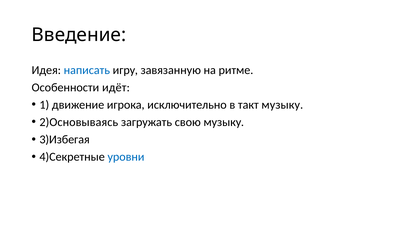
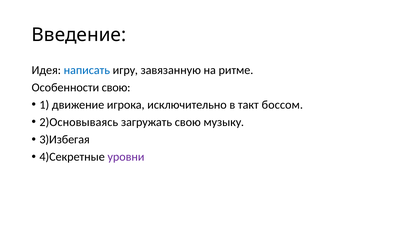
Особенности идёт: идёт -> свою (116, 88)
такт музыку: музыку -> боссом (282, 105)
уровни colour: blue -> purple (126, 157)
